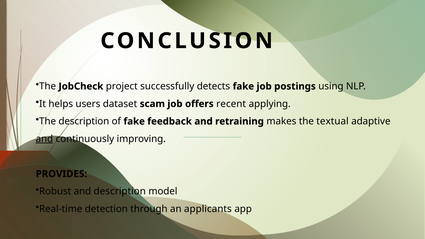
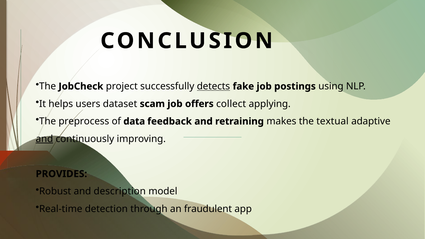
detects underline: none -> present (213, 86)
recent: recent -> collect (231, 104)
The description: description -> preprocess (84, 121)
of fake: fake -> data (134, 121)
applicants: applicants -> fraudulent (208, 209)
